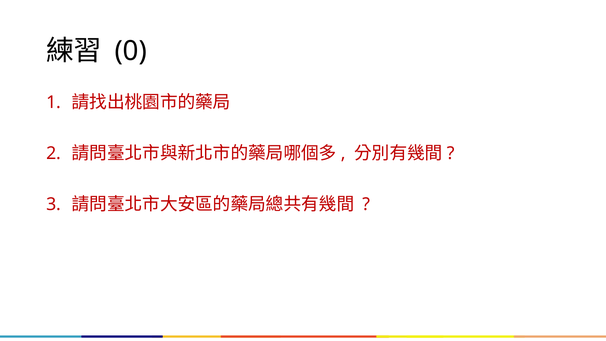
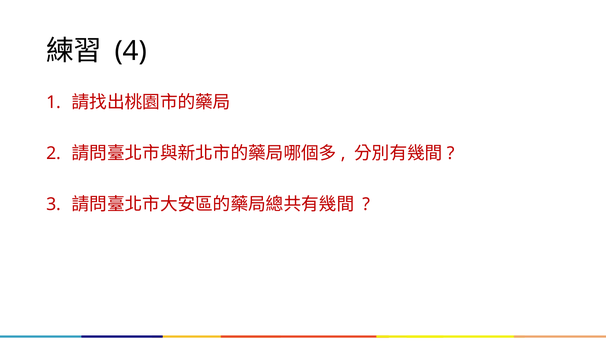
0: 0 -> 4 (131, 51)
